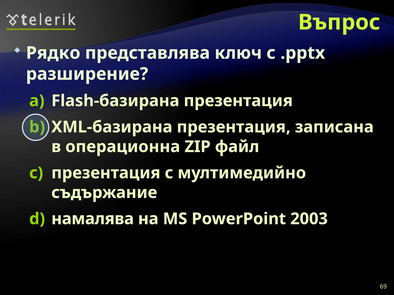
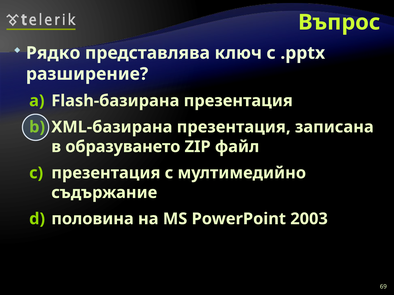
операционна: операционна -> образуването (123, 147)
намалява: намалява -> половина (93, 219)
